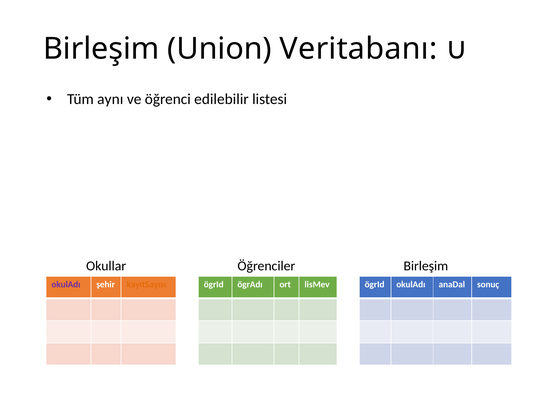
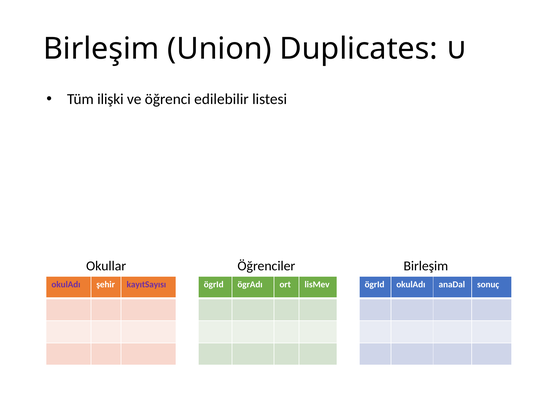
Veritabanı: Veritabanı -> Duplicates (359, 49)
aynı: aynı -> ilişki (110, 99)
kayıtSayısı colour: orange -> purple (146, 285)
